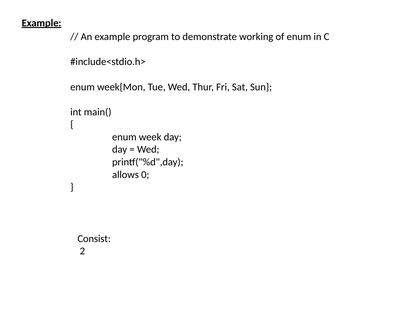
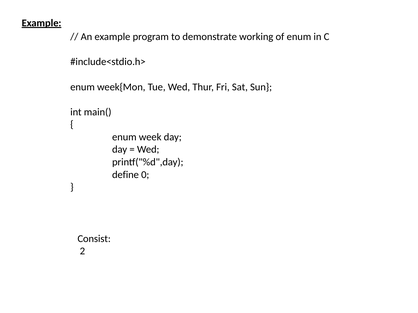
allows: allows -> define (125, 175)
